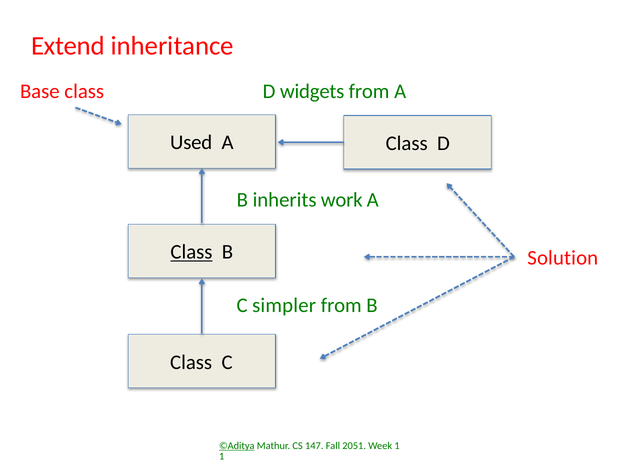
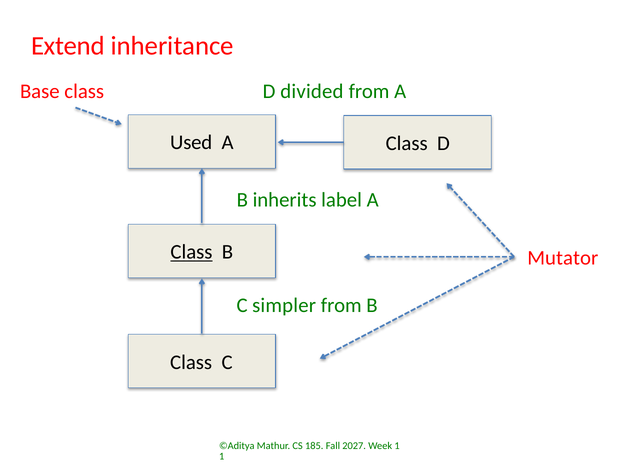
widgets: widgets -> divided (312, 92)
work: work -> label (342, 200)
Solution: Solution -> Mutator (563, 258)
©Aditya underline: present -> none (237, 446)
147: 147 -> 185 (314, 446)
2051: 2051 -> 2027 (354, 446)
